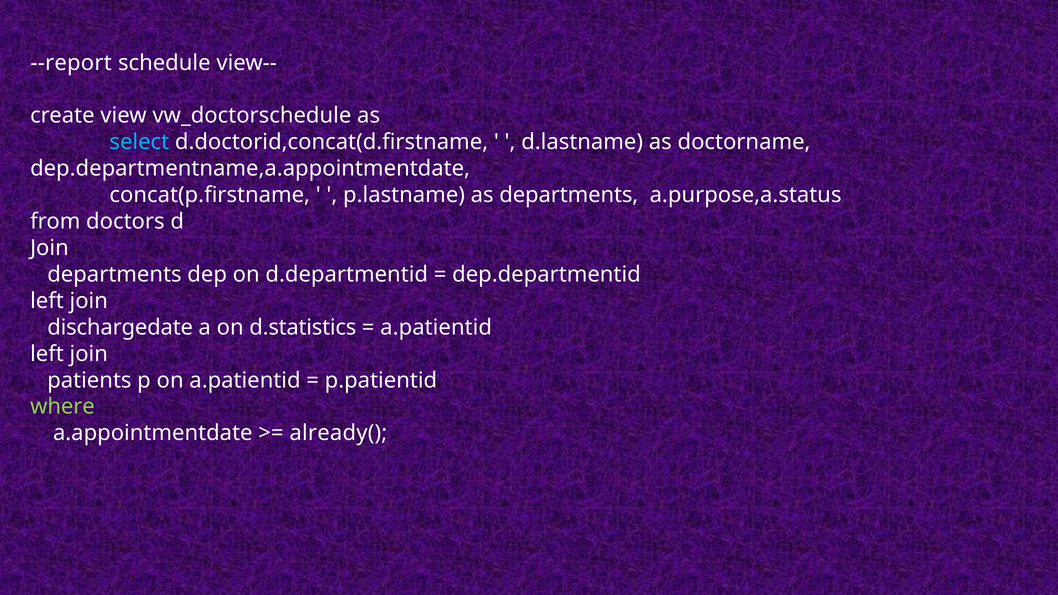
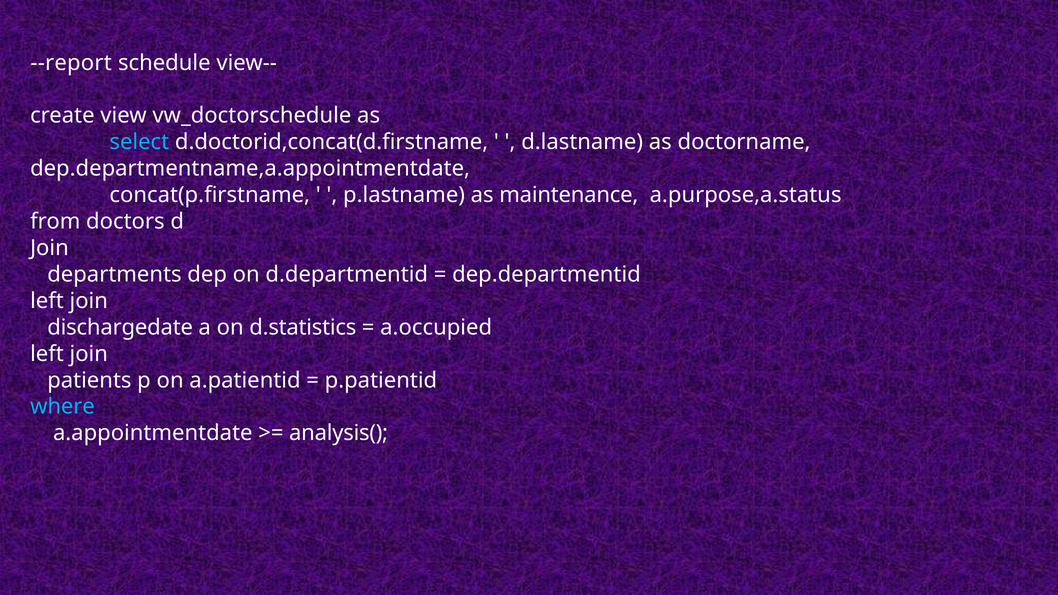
as departments: departments -> maintenance (569, 195)
a.patientid: a.patientid -> a.occupied (436, 327)
where colour: light green -> light blue (62, 407)
already(: already( -> analysis( (339, 433)
